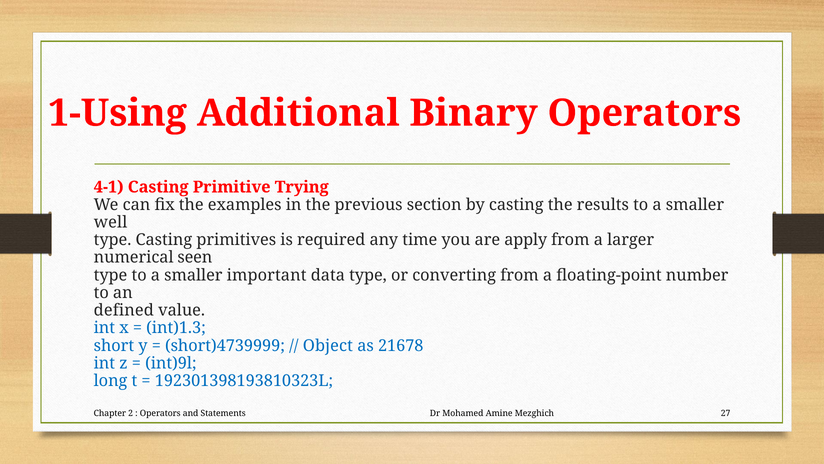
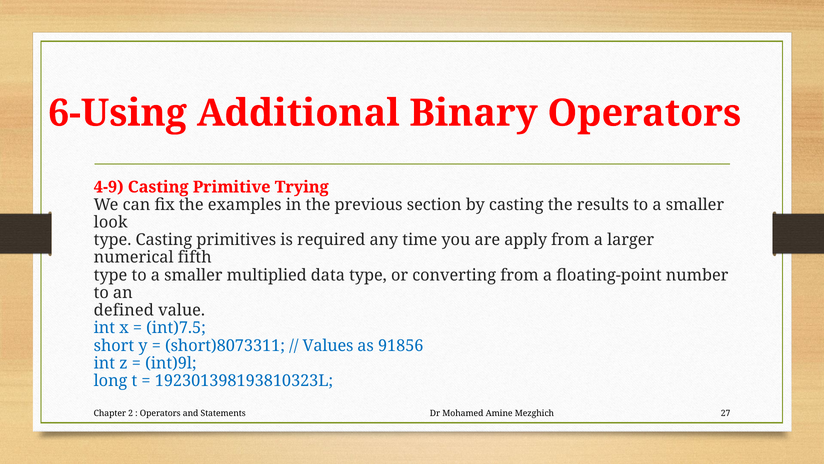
1-Using: 1-Using -> 6-Using (117, 113)
4-1: 4-1 -> 4-9 (109, 187)
well: well -> look (111, 222)
seen: seen -> fifth (195, 257)
important: important -> multiplied (267, 275)
int)1.3: int)1.3 -> int)7.5 (176, 328)
short)4739999: short)4739999 -> short)8073311 (225, 345)
Object: Object -> Values (328, 345)
21678: 21678 -> 91856 (401, 345)
